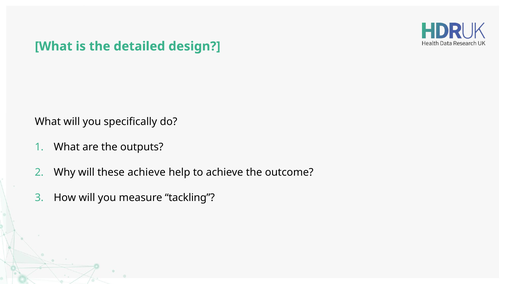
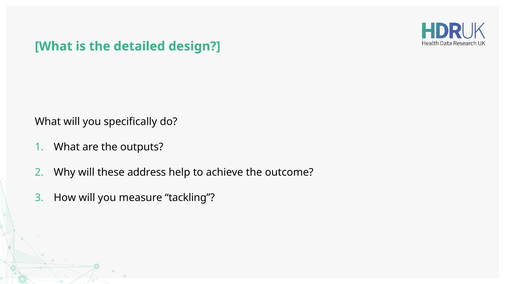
these achieve: achieve -> address (147, 172)
